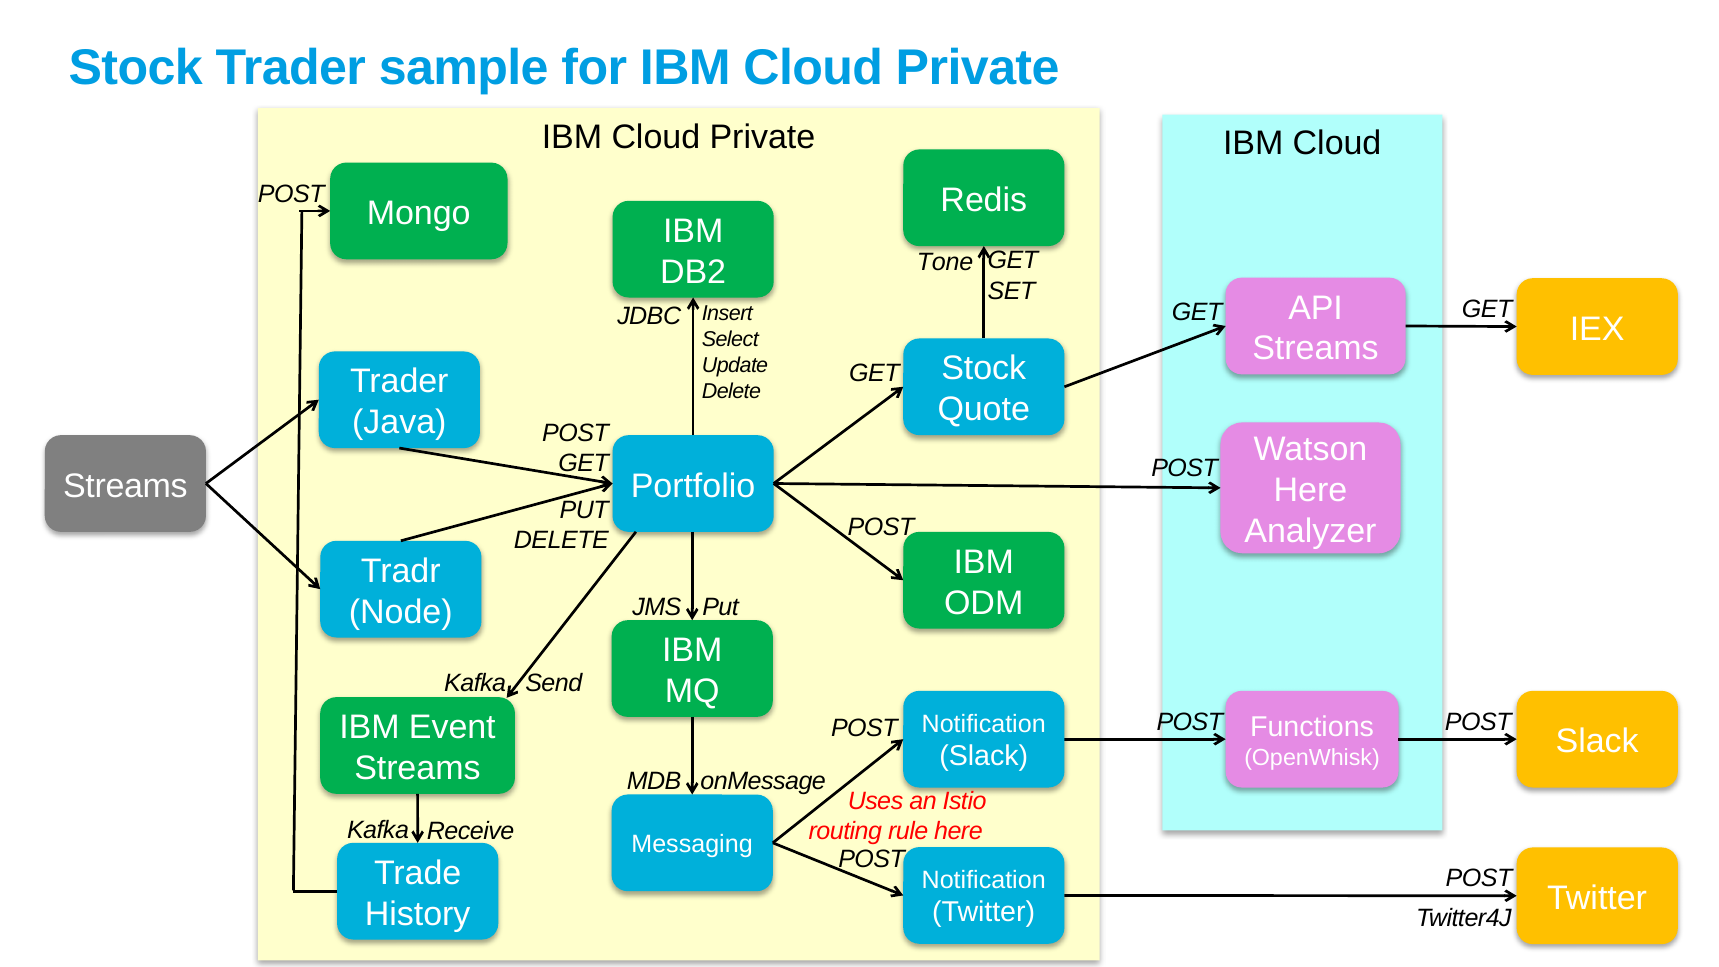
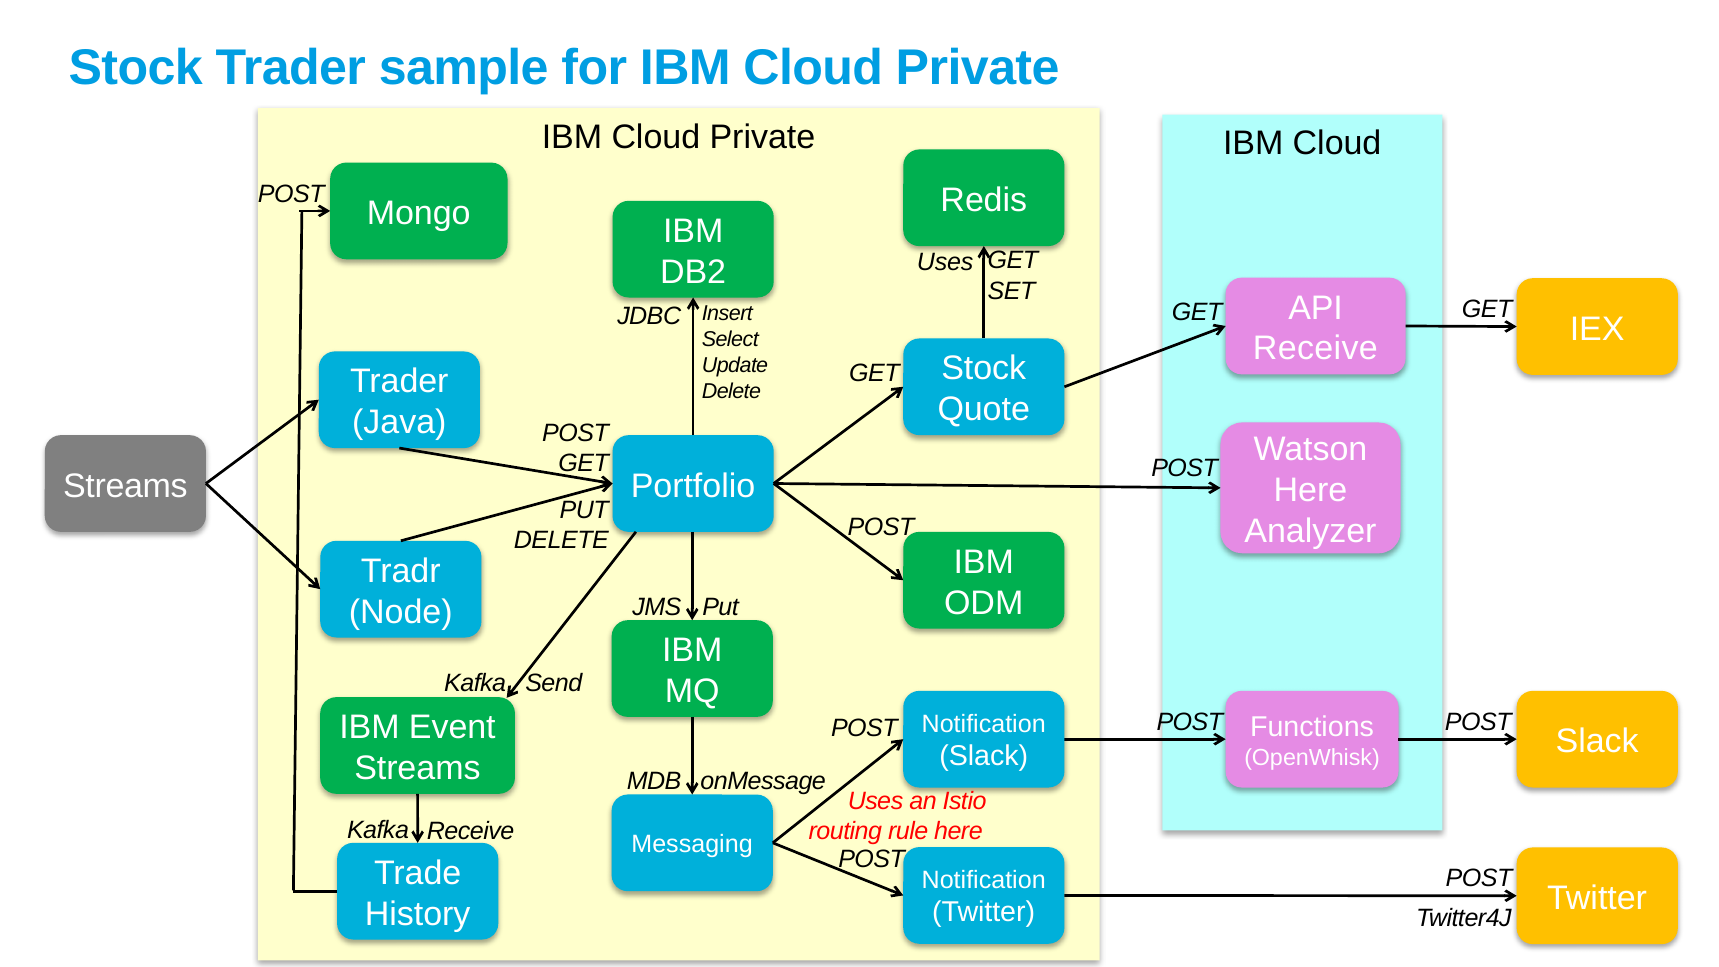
Tone: Tone -> Uses (945, 263)
Streams: Streams -> Receive (1315, 349)
